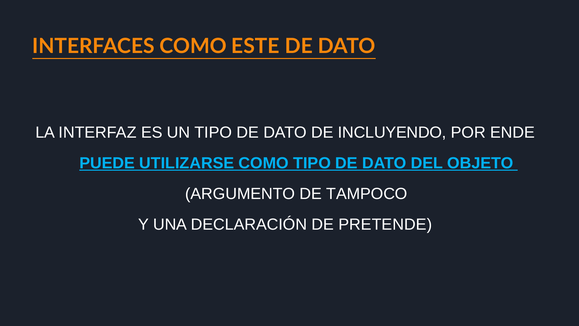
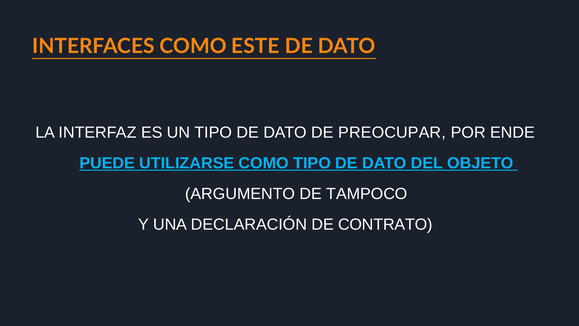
INCLUYENDO: INCLUYENDO -> PREOCUPAR (392, 132)
PRETENDE: PRETENDE -> CONTRATO (385, 224)
